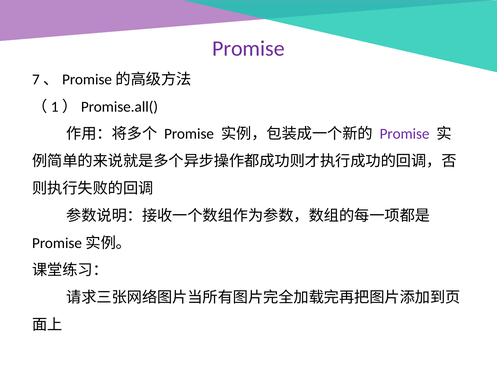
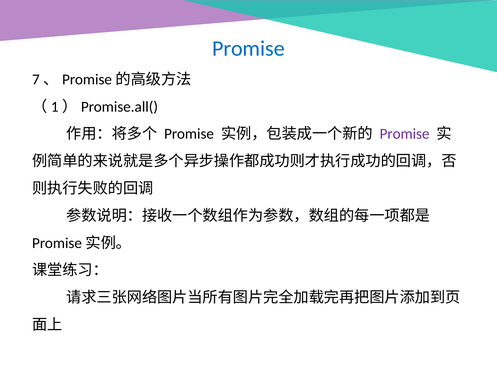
Promise colour: purple -> blue (248, 49)
